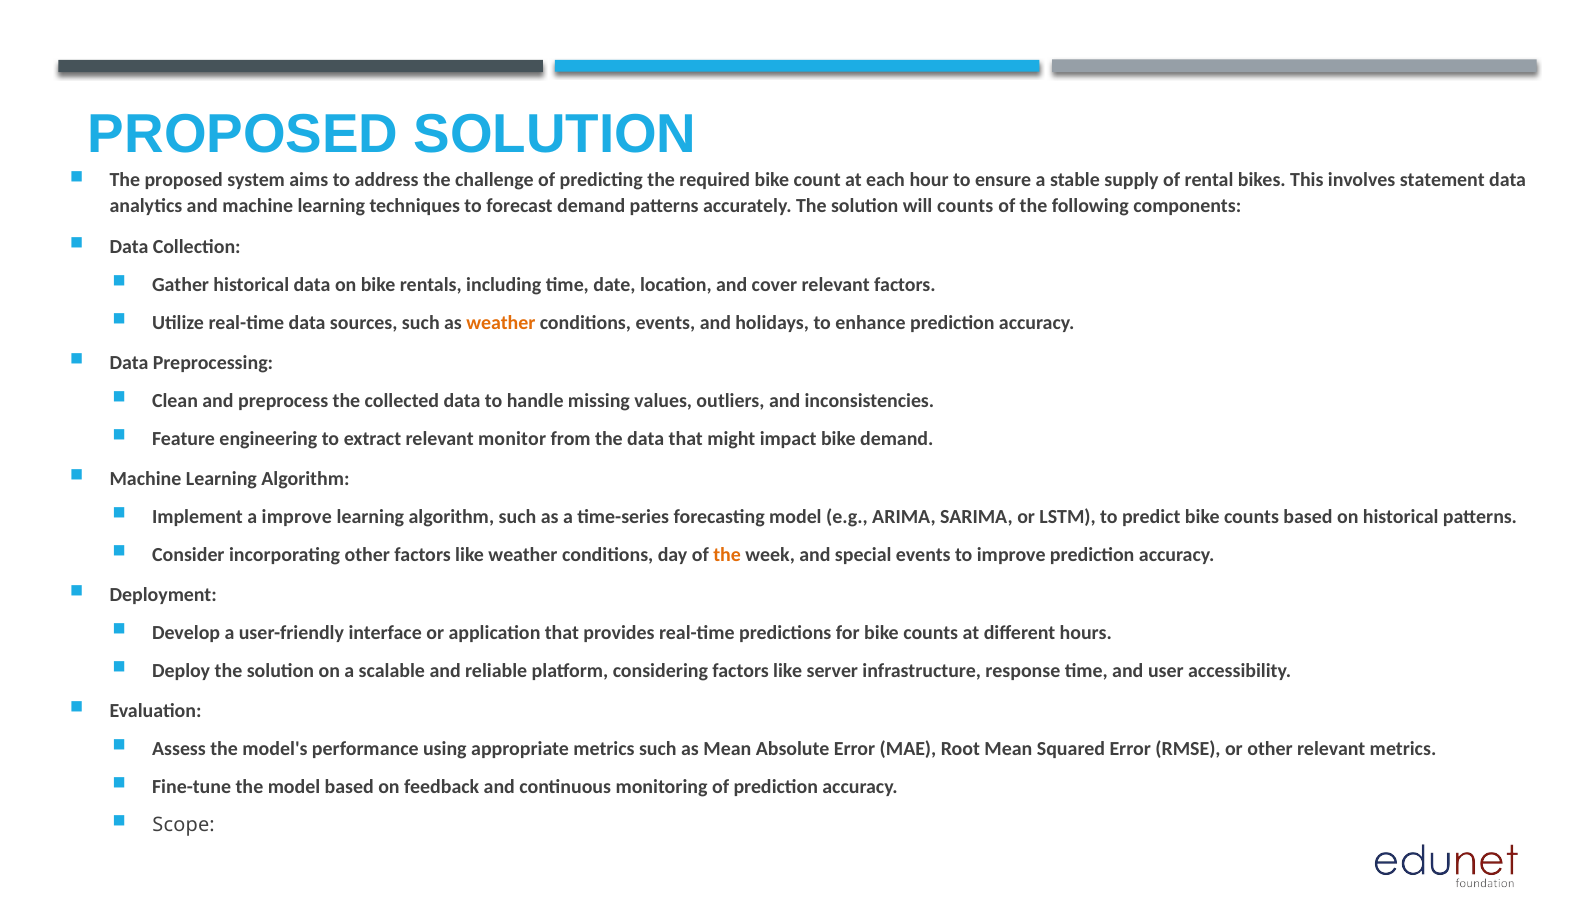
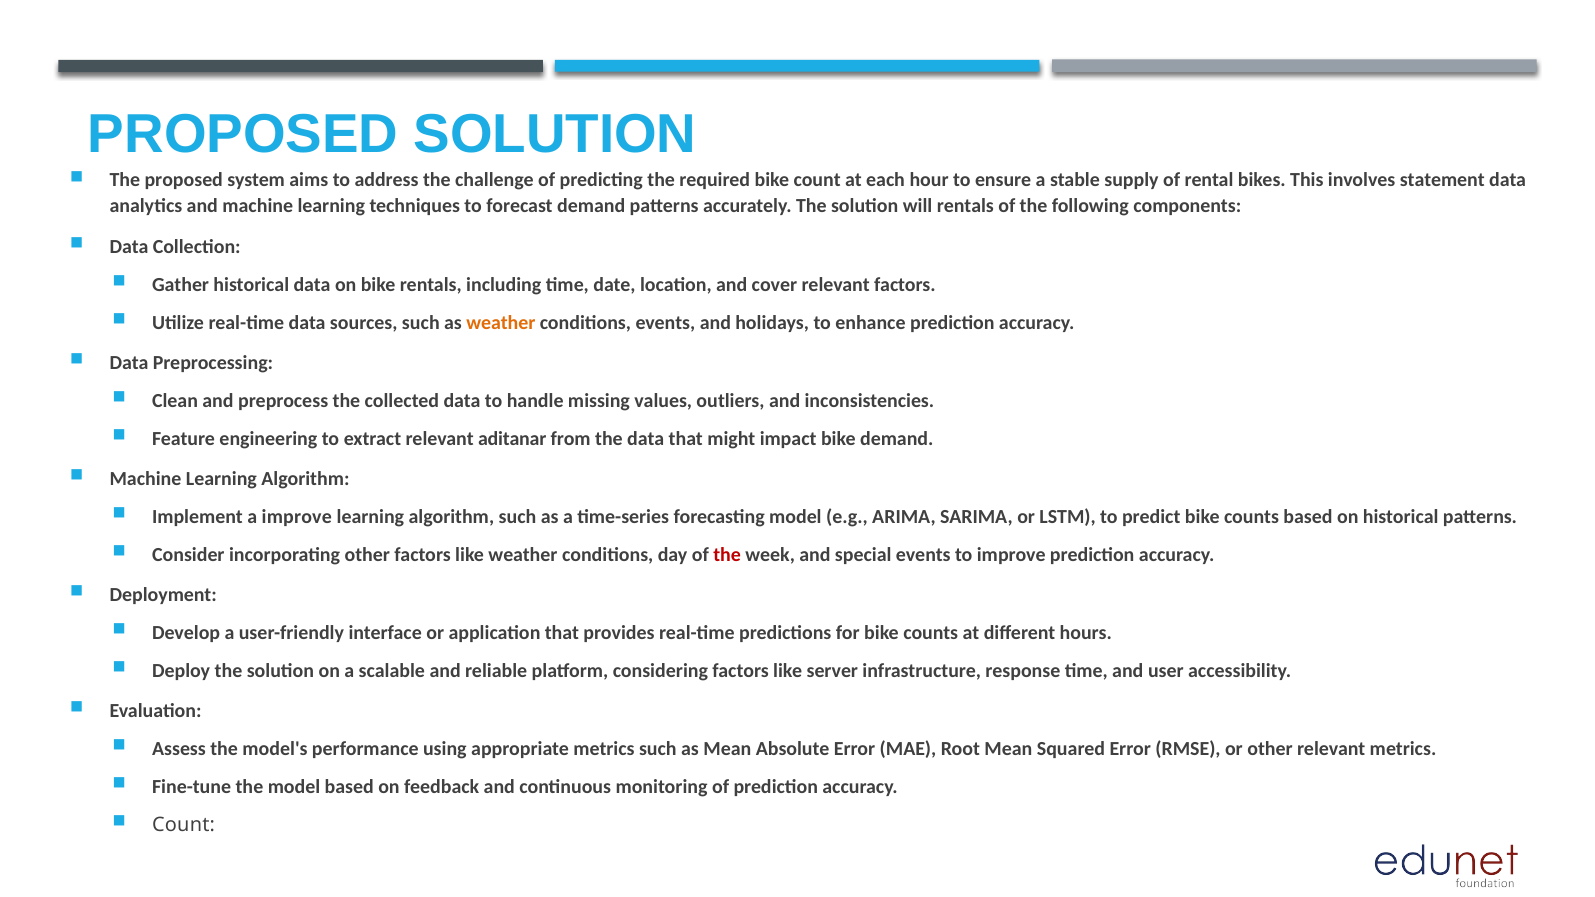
will counts: counts -> rentals (965, 206)
monitor: monitor -> aditanar (512, 439)
the colour: orange -> red (727, 555)
Scope: Scope -> Count (184, 825)
